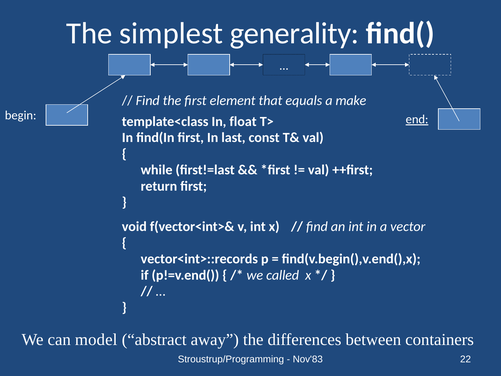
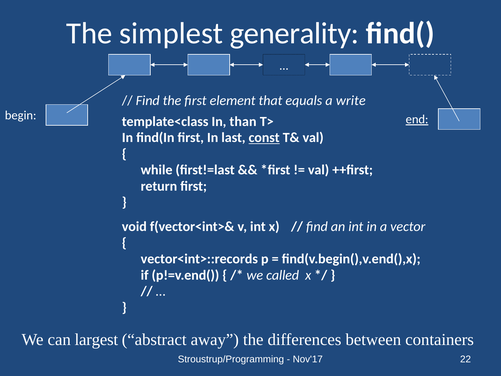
make: make -> write (351, 100)
float: float -> than (243, 121)
const underline: none -> present (264, 138)
model: model -> largest (96, 339)
Nov'83: Nov'83 -> Nov'17 (308, 359)
